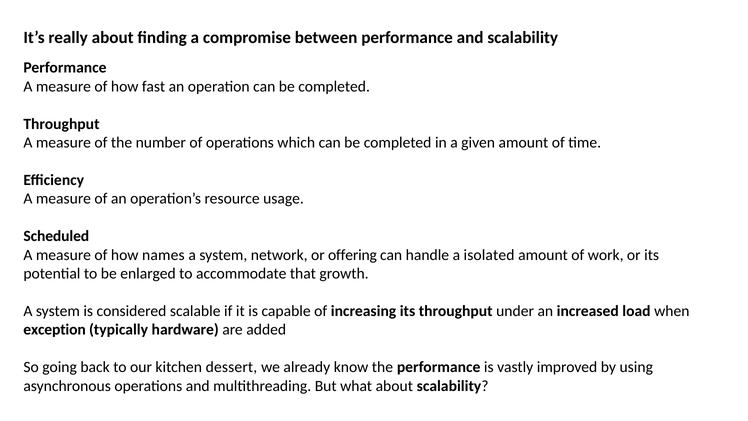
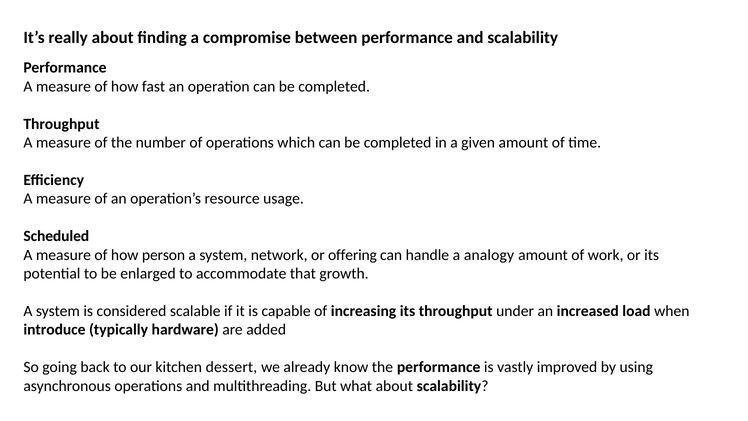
names: names -> person (164, 255)
isolated: isolated -> analogy (489, 255)
exception: exception -> introduce (54, 330)
